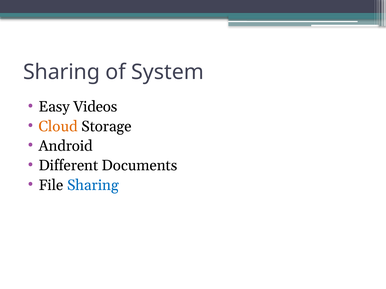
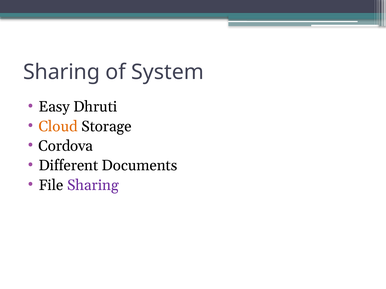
Videos: Videos -> Dhruti (95, 107)
Android: Android -> Cordova (66, 146)
Sharing colour: blue -> purple (93, 185)
